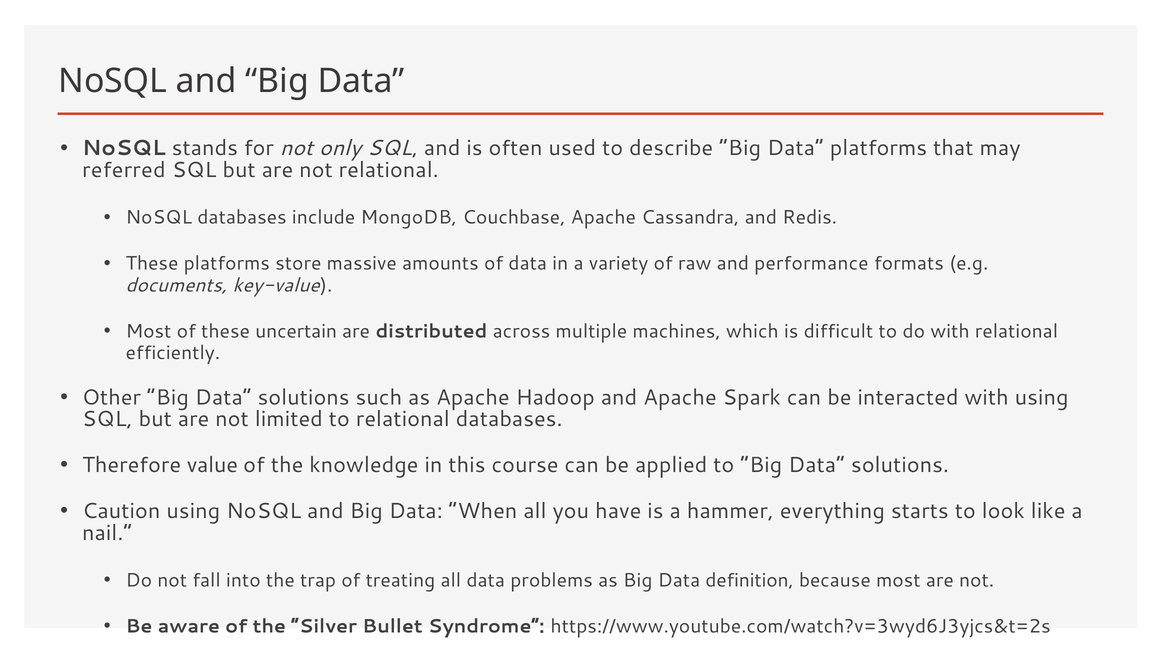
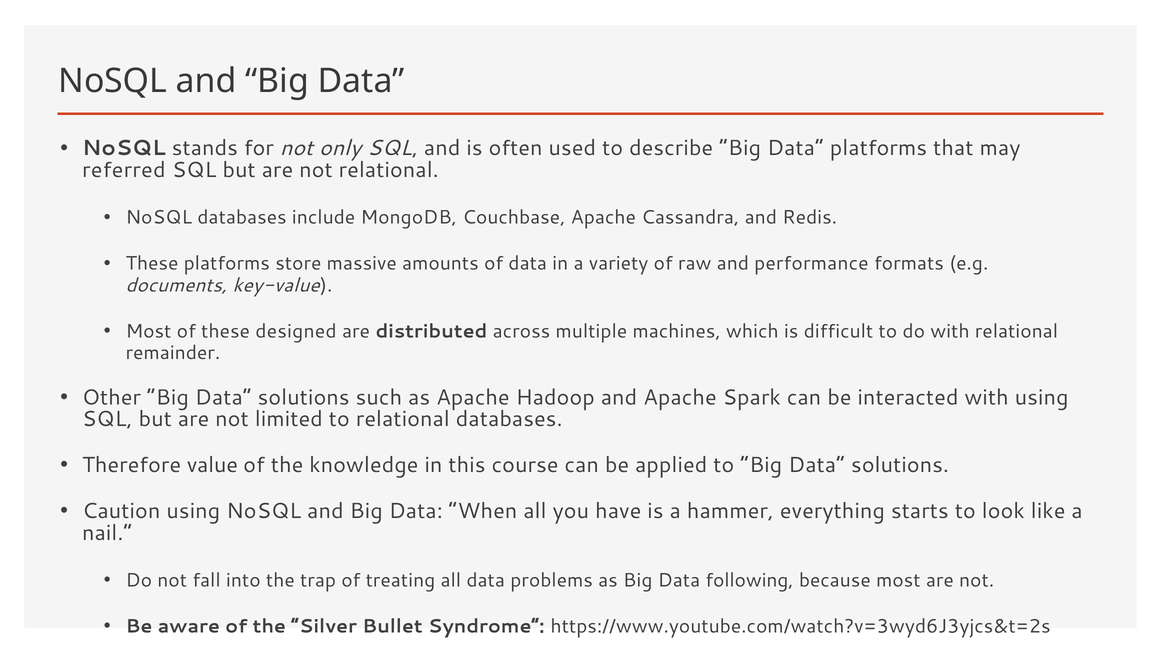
uncertain: uncertain -> designed (296, 331)
efficiently: efficiently -> remainder (173, 353)
definition: definition -> following (750, 580)
